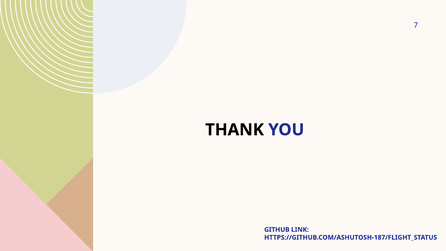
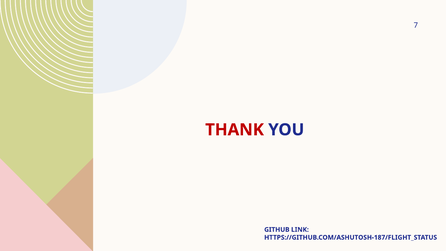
THANK colour: black -> red (235, 130)
